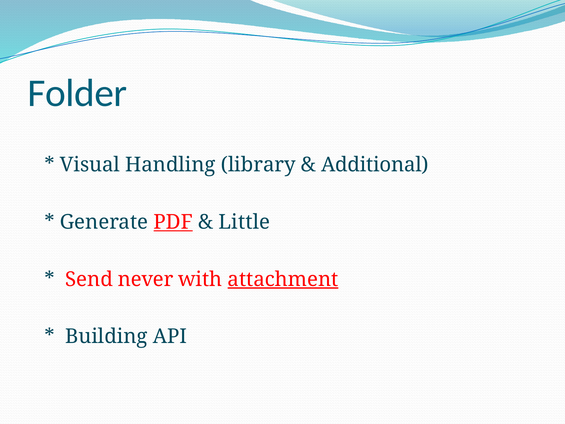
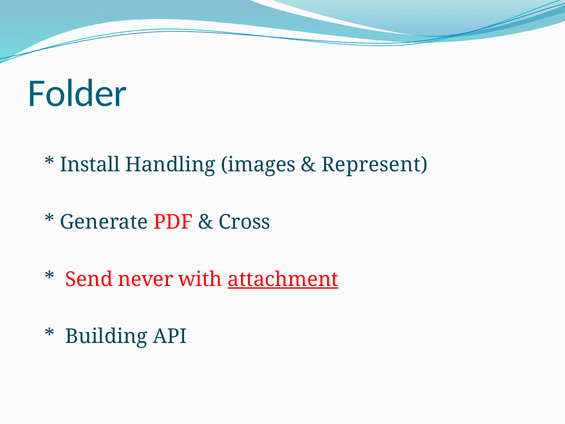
Visual: Visual -> Install (90, 165)
library: library -> images (258, 165)
Additional: Additional -> Represent (375, 165)
PDF underline: present -> none (173, 222)
Little: Little -> Cross (244, 222)
